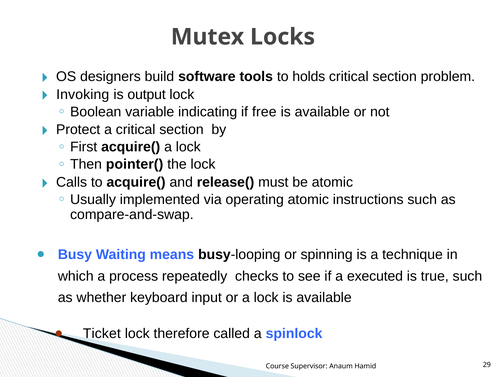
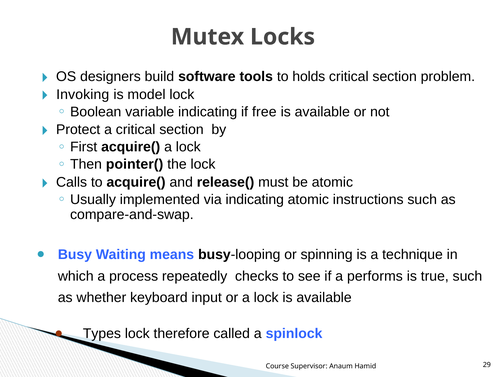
output: output -> model (147, 94)
via operating: operating -> indicating (255, 200)
executed: executed -> performs (375, 276)
Ticket: Ticket -> Types (102, 334)
